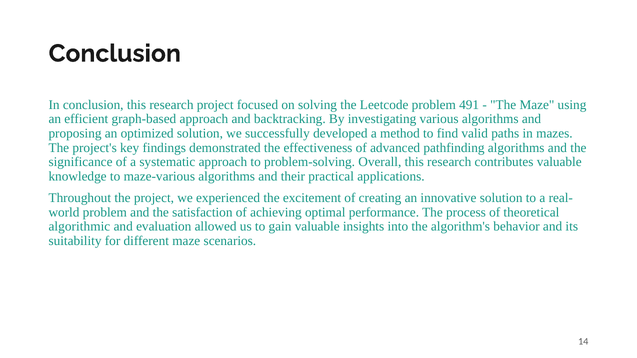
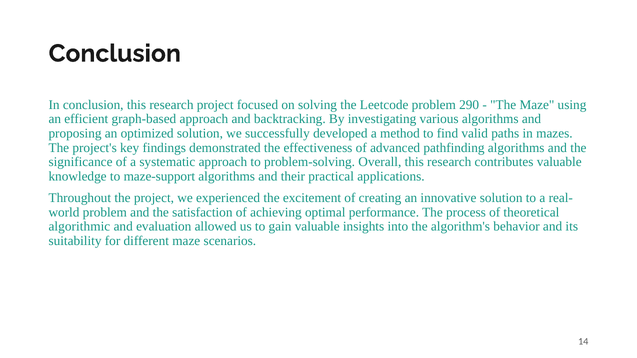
491: 491 -> 290 (469, 105)
maze-various: maze-various -> maze-support (159, 177)
